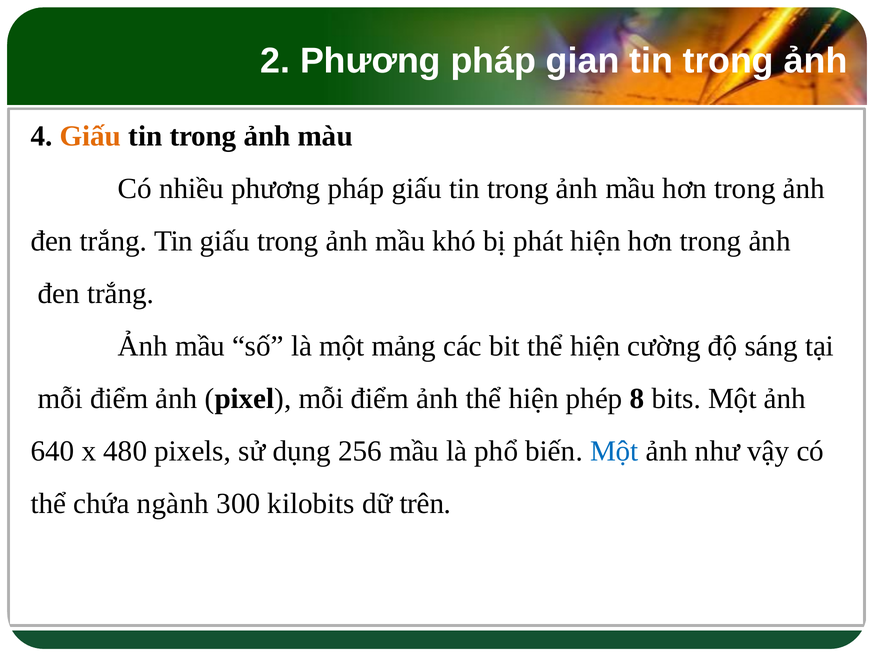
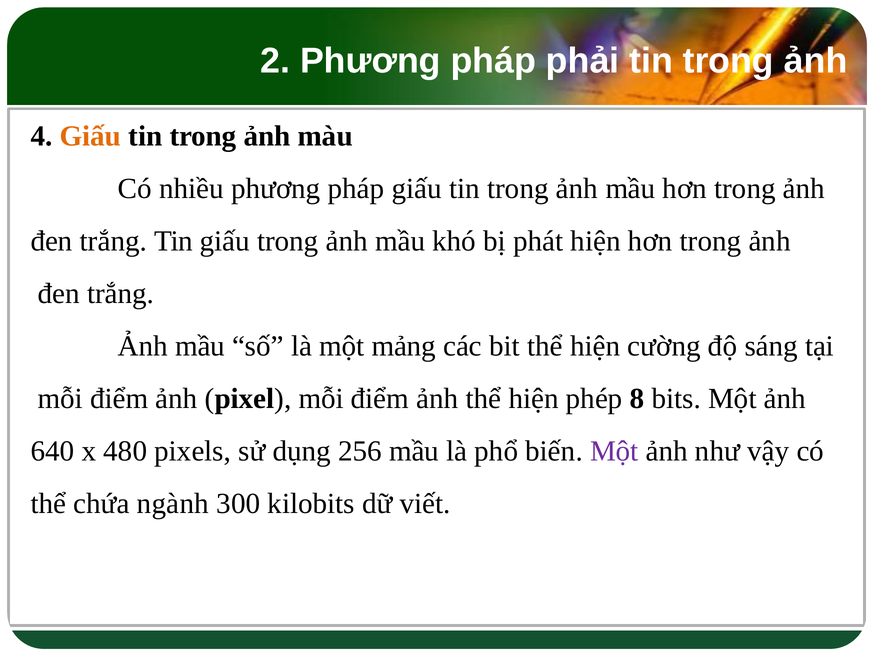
gian: gian -> phải (583, 61)
Một colour: blue -> purple (614, 451)
trên: trên -> viết (425, 503)
